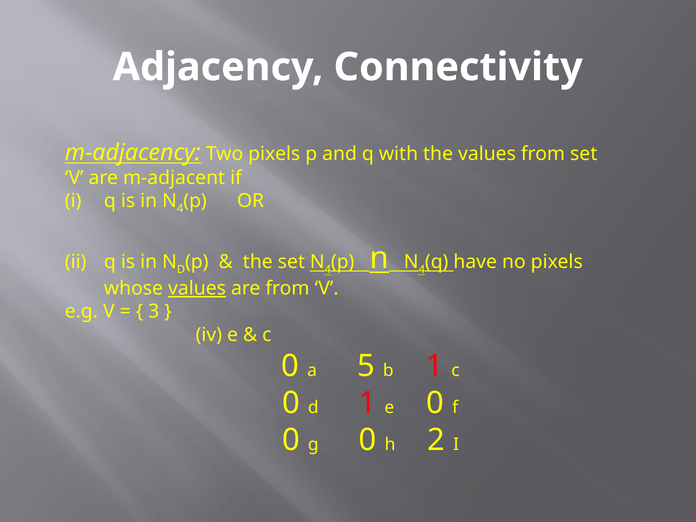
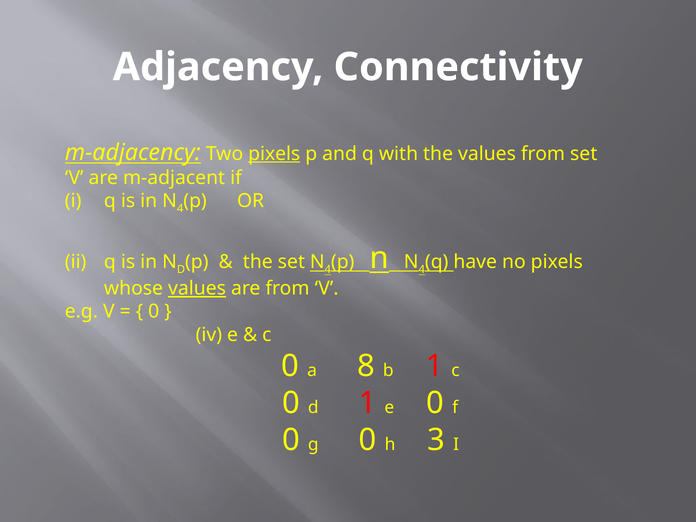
pixels underline: none -> present (274, 154)
3: 3 -> 0 (154, 312)
5: 5 -> 8 (366, 366)
2: 2 -> 3 (436, 440)
